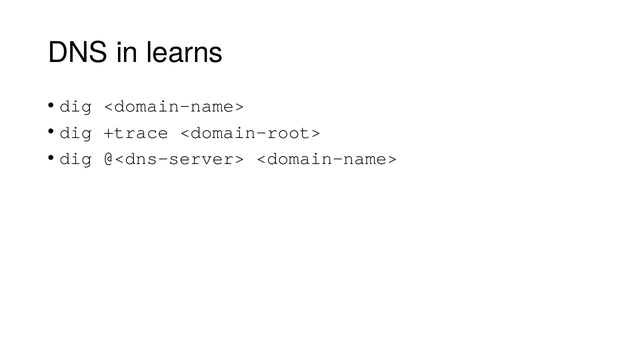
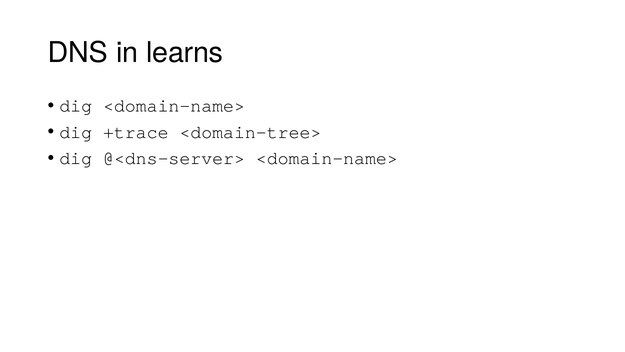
<domain-root>: <domain-root> -> <domain-tree> (250, 132)
